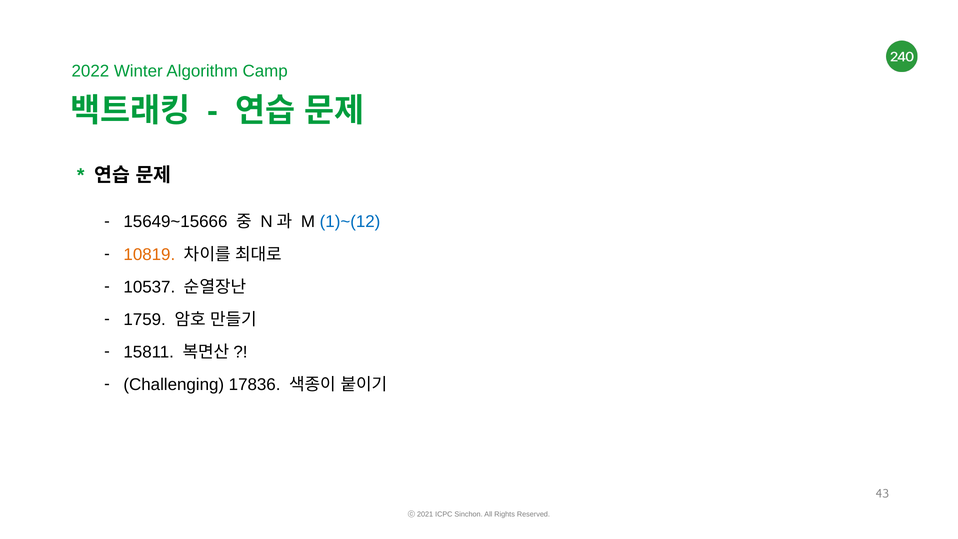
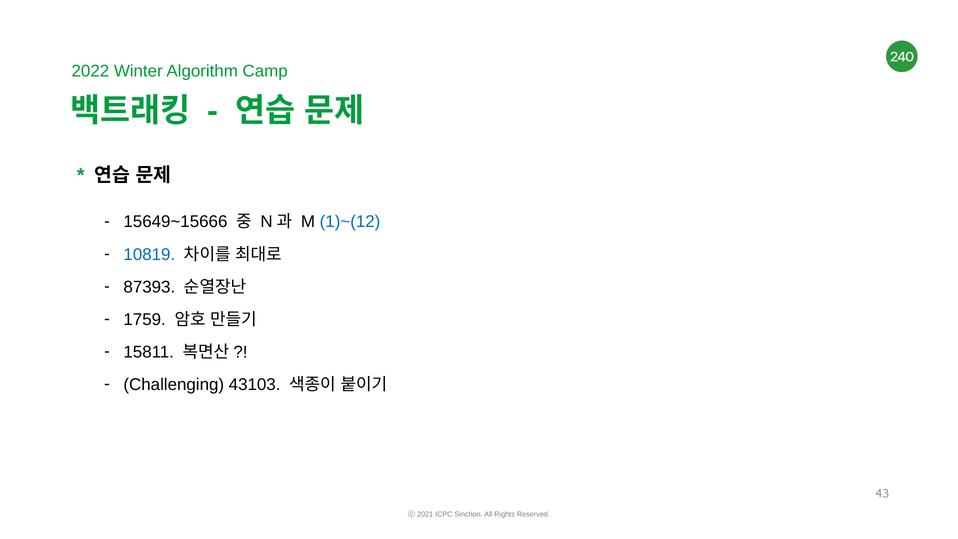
10819 colour: orange -> blue (149, 254)
10537: 10537 -> 87393 (149, 287)
17836: 17836 -> 43103 (255, 385)
